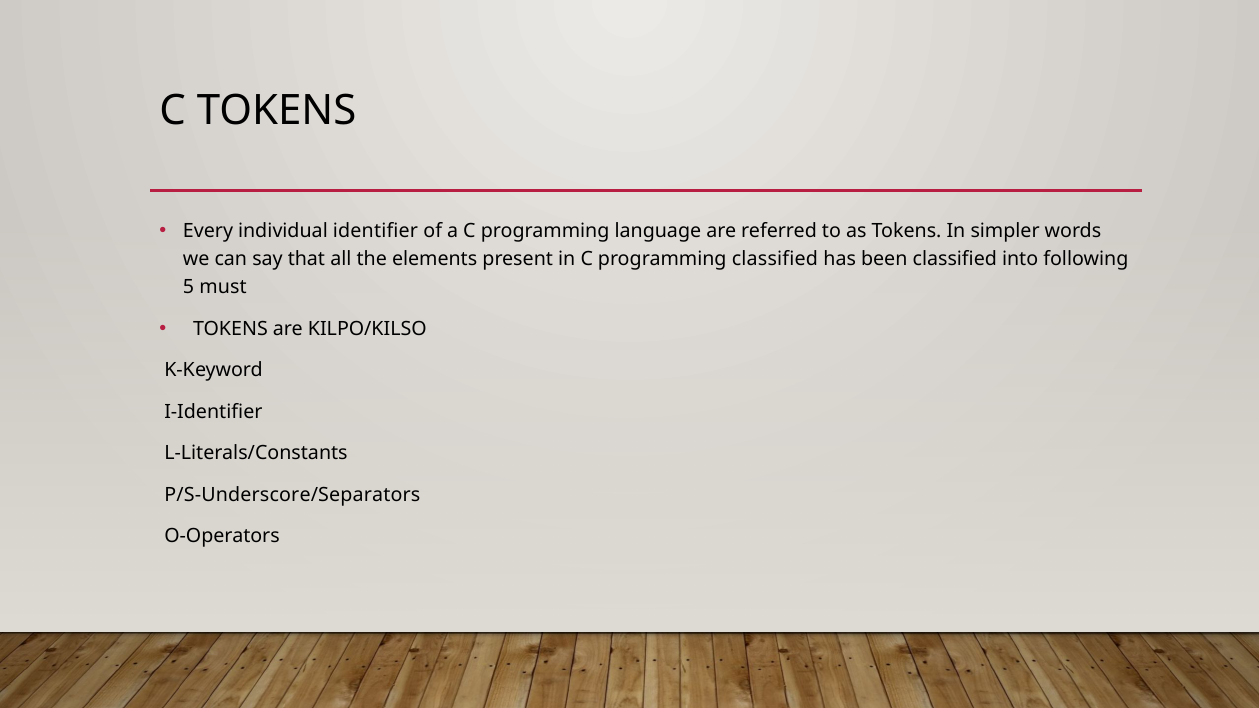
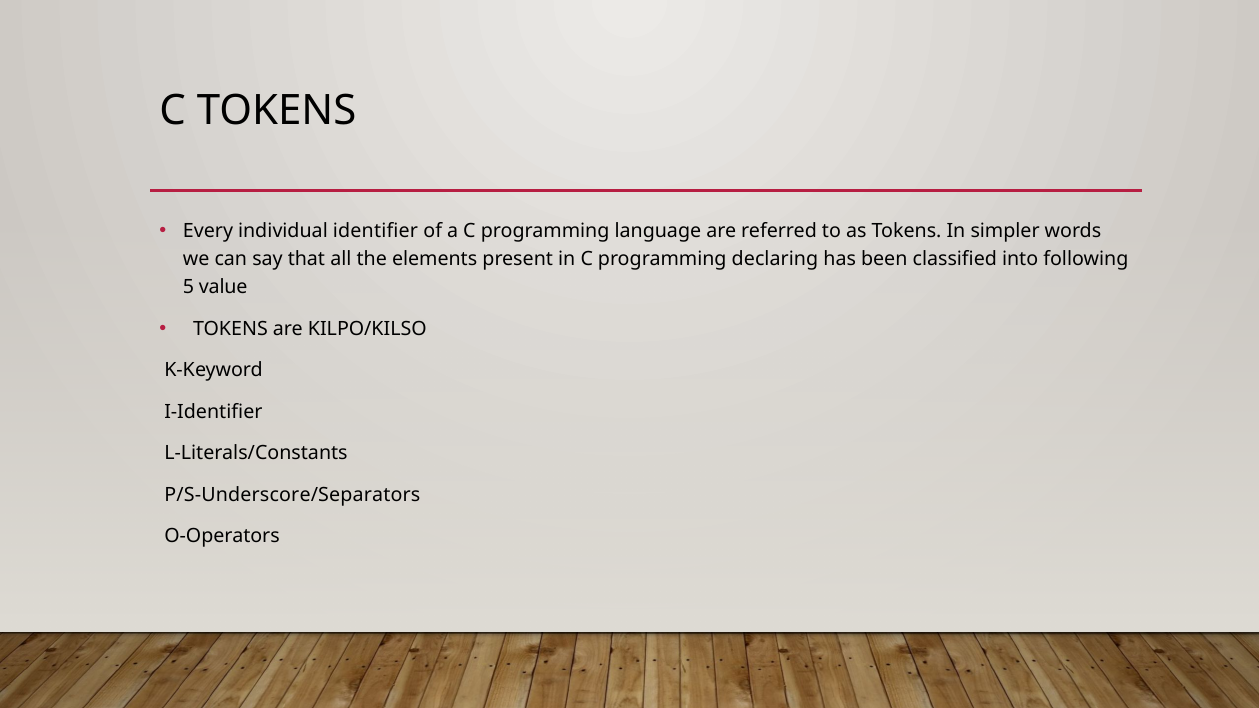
programming classified: classified -> declaring (775, 259)
must: must -> value (223, 287)
